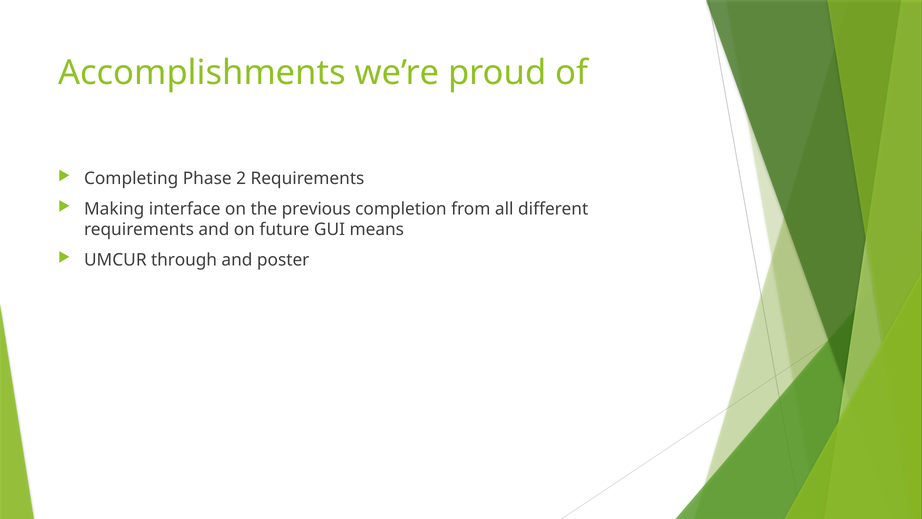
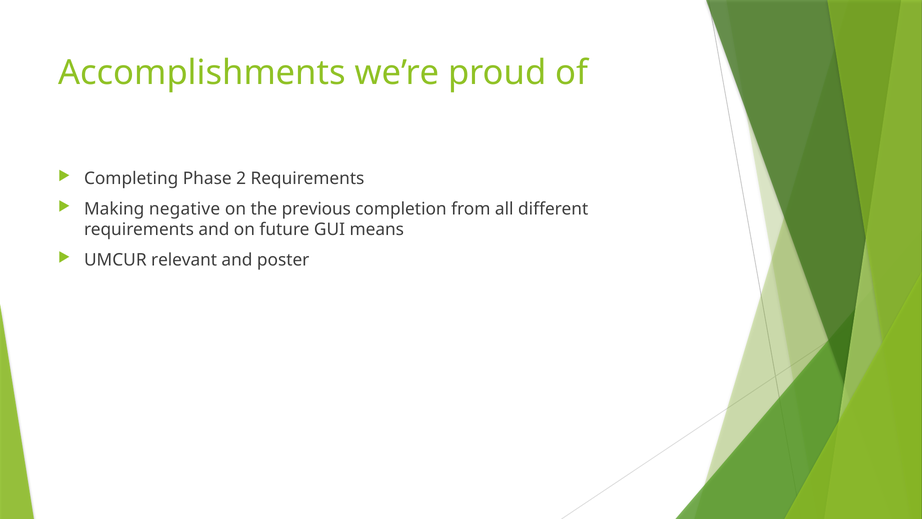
interface: interface -> negative (185, 209)
through: through -> relevant (184, 260)
